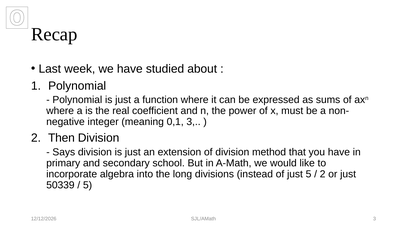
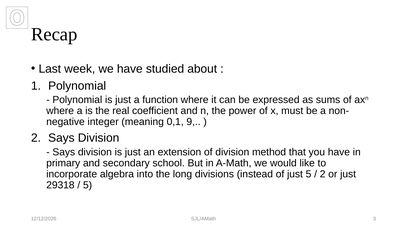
0,1 3: 3 -> 9 (194, 122)
2 Then: Then -> Says (61, 138)
50339: 50339 -> 29318 (60, 185)
